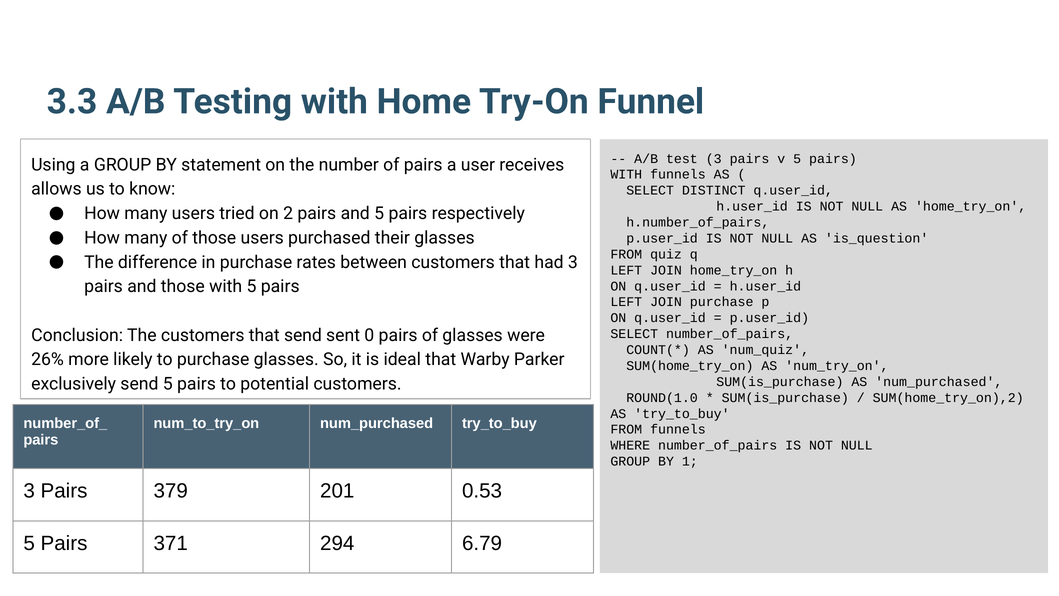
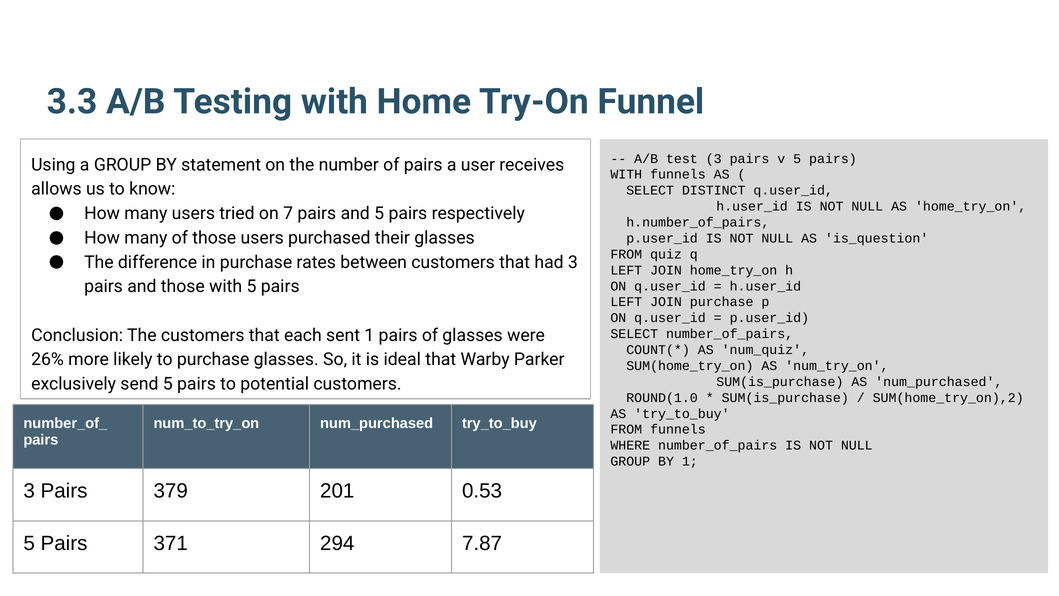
2: 2 -> 7 (288, 213)
that send: send -> each (303, 335)
sent 0: 0 -> 1 (369, 335)
6.79: 6.79 -> 7.87 (482, 543)
